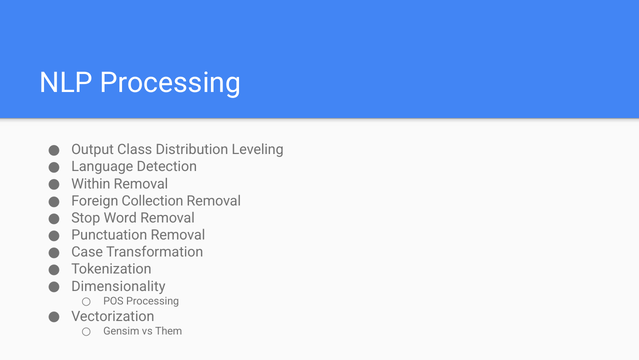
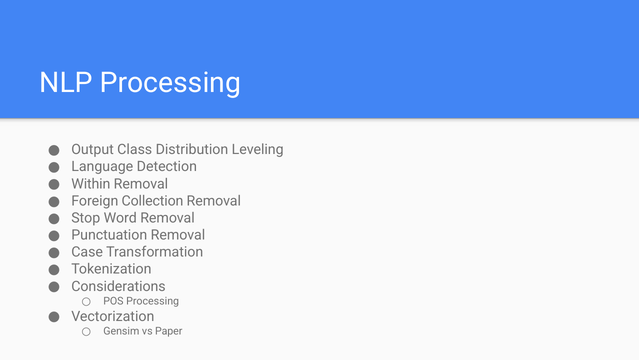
Dimensionality: Dimensionality -> Considerations (118, 286)
Them: Them -> Paper (169, 331)
